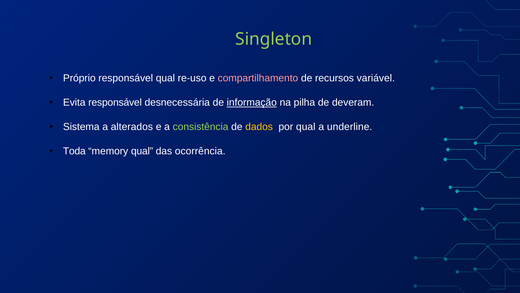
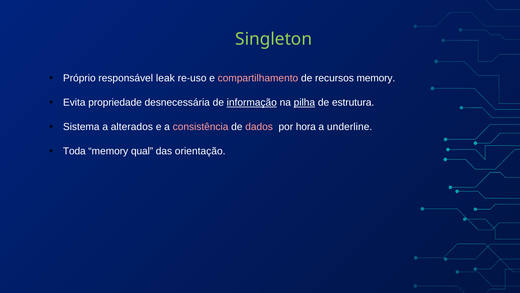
responsável qual: qual -> leak (165, 78)
recursos variável: variável -> memory (376, 78)
Evita responsável: responsável -> propriedade (115, 102)
pilha underline: none -> present (304, 102)
deveram: deveram -> estrutura (353, 102)
consistência colour: light green -> pink (201, 127)
dados colour: yellow -> pink (259, 127)
por qual: qual -> hora (306, 127)
ocorrência: ocorrência -> orientação (200, 151)
